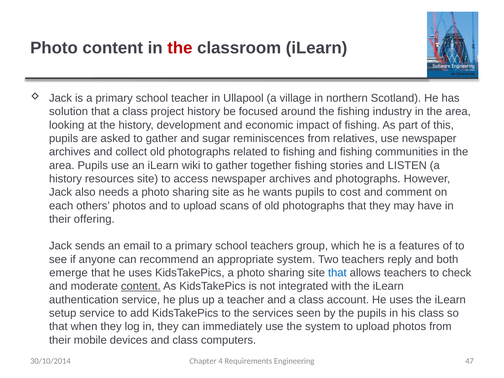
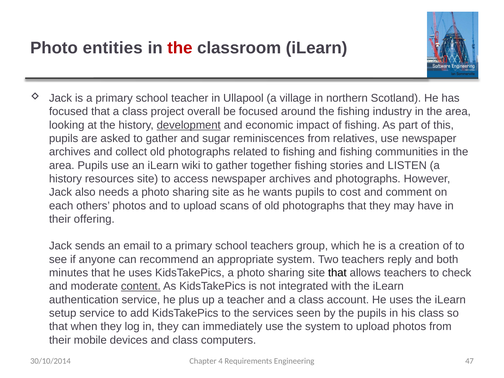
Photo content: content -> entities (113, 48)
solution: solution -> focused (69, 112)
project history: history -> overall (204, 112)
development underline: none -> present (189, 125)
features: features -> creation (419, 246)
emerge: emerge -> minutes (69, 273)
that colour: blue -> black (337, 273)
